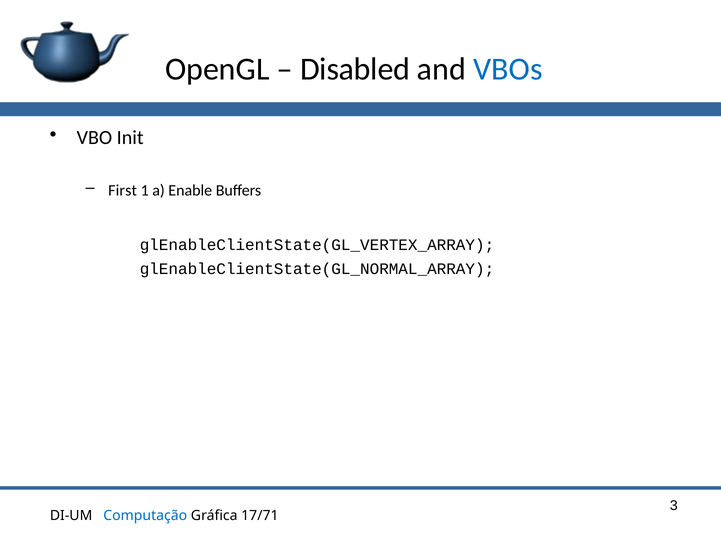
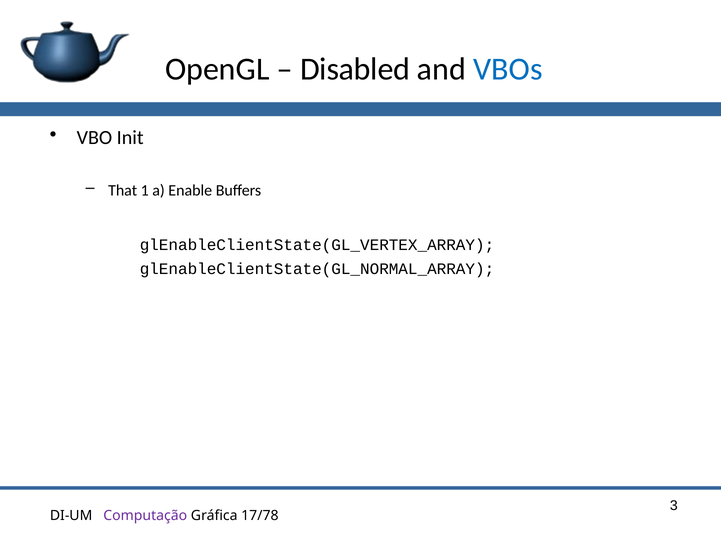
First: First -> That (123, 190)
Computação colour: blue -> purple (145, 515)
17/71: 17/71 -> 17/78 (260, 515)
